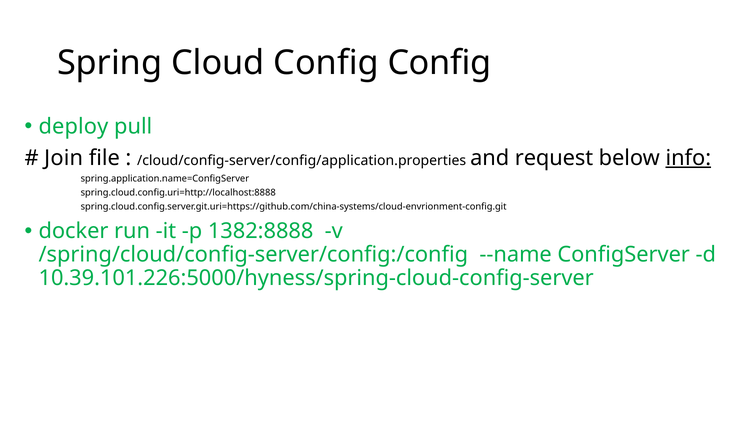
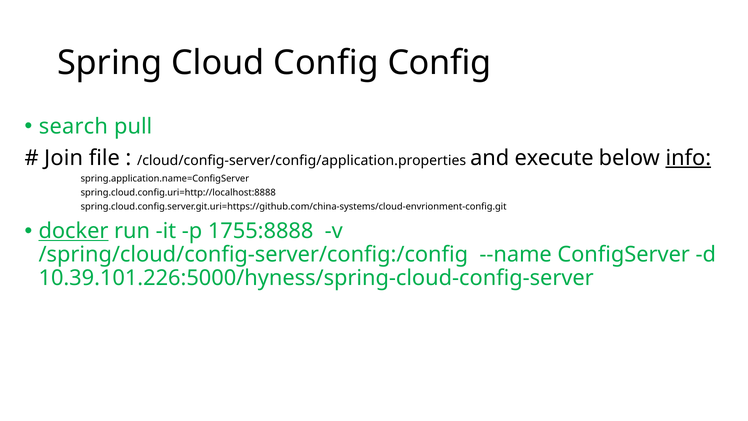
deploy: deploy -> search (73, 126)
request: request -> execute (554, 158)
docker underline: none -> present (74, 231)
1382:8888: 1382:8888 -> 1755:8888 (261, 231)
